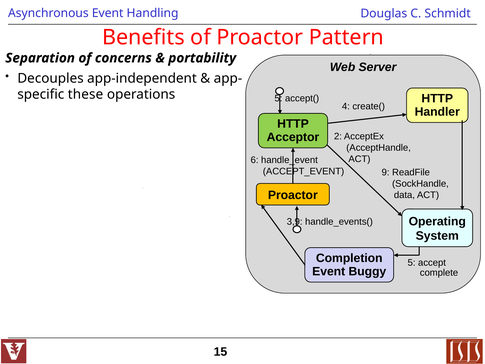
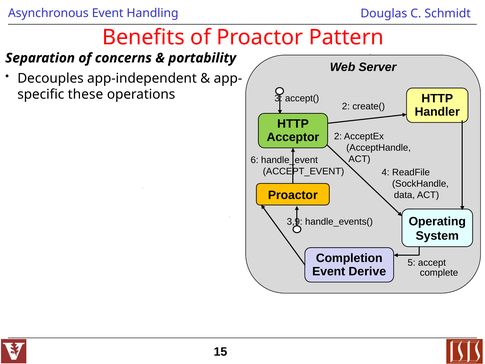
5: 5 -> 3 (279, 98)
4: 4 -> 2 (346, 106)
9: 9 -> 4 (386, 172)
Buggy: Buggy -> Derive (367, 271)
